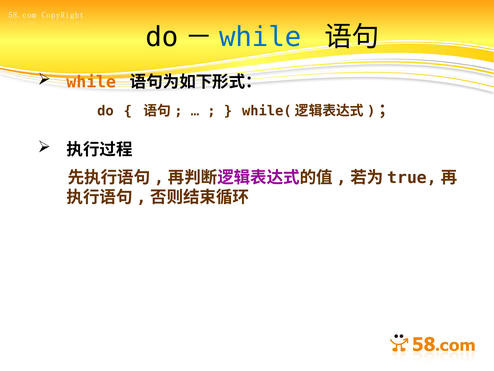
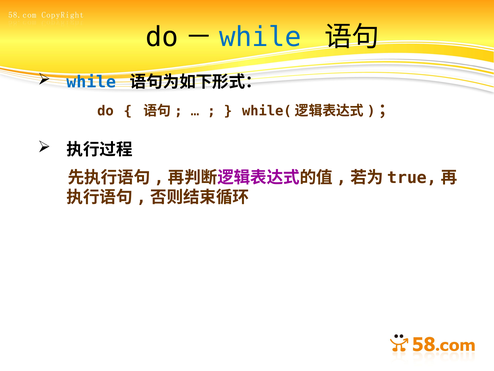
while colour: orange -> blue (91, 82)
